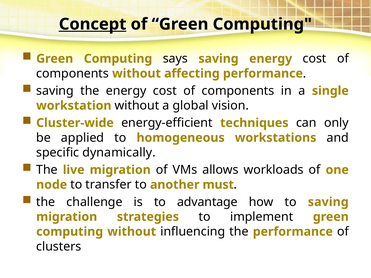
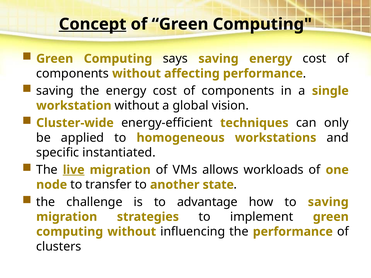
dynamically: dynamically -> instantiated (119, 153)
live underline: none -> present (74, 170)
must: must -> state (218, 185)
